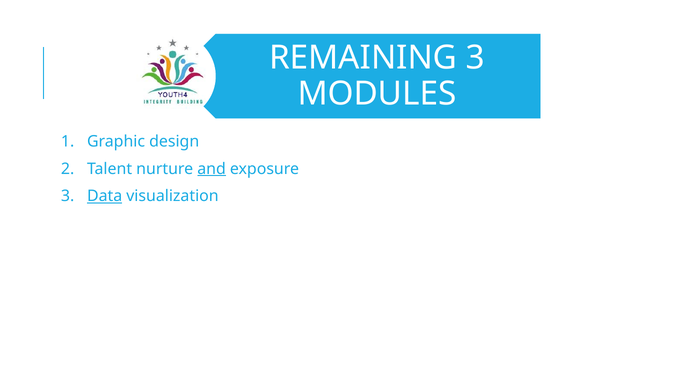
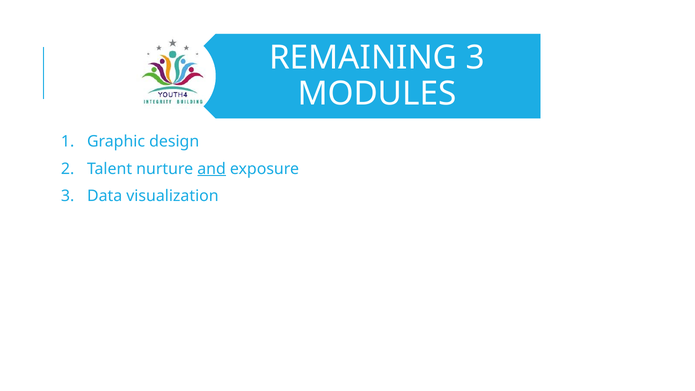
Data underline: present -> none (105, 196)
